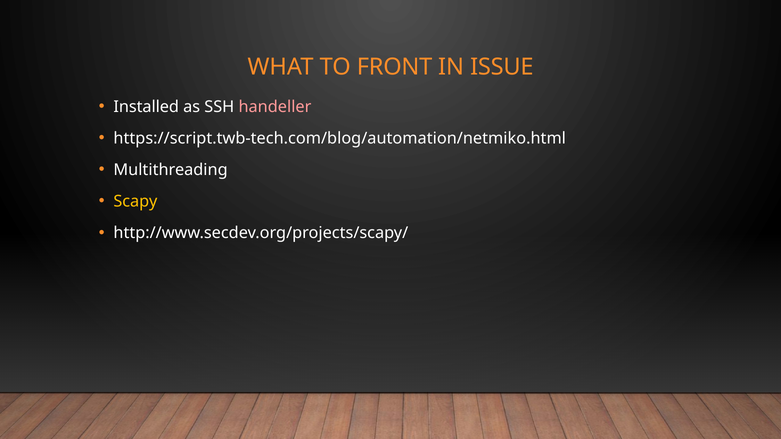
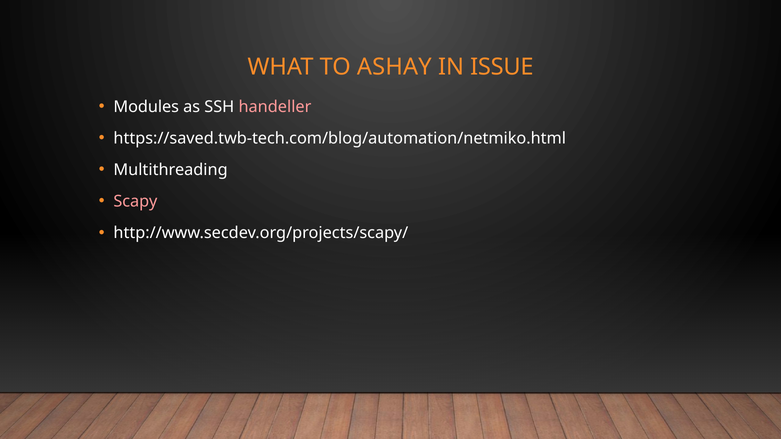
FRONT: FRONT -> ASHAY (394, 67)
Installed: Installed -> Modules (146, 107)
https://script.twb-tech.com/blog/automation/netmiko.html: https://script.twb-tech.com/blog/automation/netmiko.html -> https://saved.twb-tech.com/blog/automation/netmiko.html (340, 139)
Scapy colour: yellow -> pink (135, 202)
